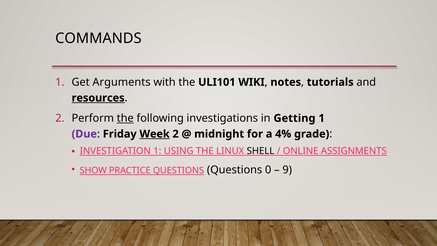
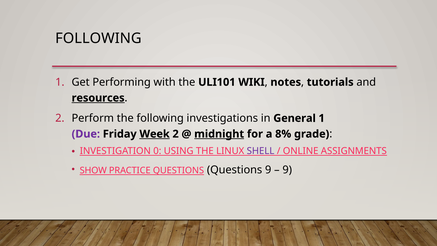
COMMANDS: COMMANDS -> FOLLOWING (98, 38)
Arguments: Arguments -> Performing (122, 82)
the underline: present -> none (125, 118)
Getting: Getting -> General (295, 118)
midnight underline: none -> present (219, 134)
4%: 4% -> 8% (283, 134)
INVESTIGATION 1: 1 -> 0 (157, 151)
SHELL colour: black -> purple (261, 151)
Questions 0: 0 -> 9 (268, 170)
